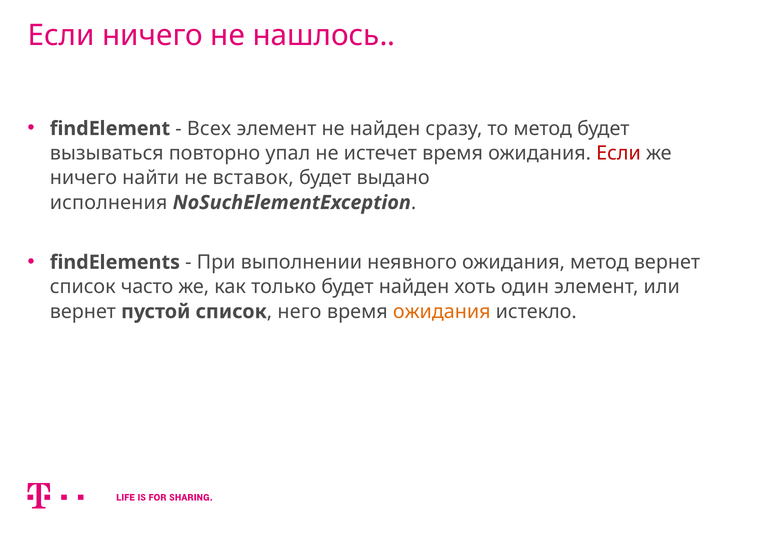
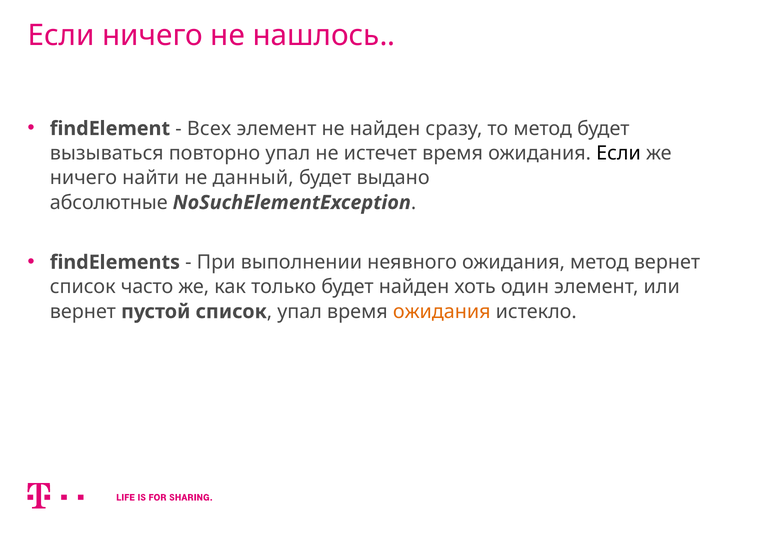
Если colour: red -> black (619, 153)
вставок: вставок -> данный (253, 178)
исполнения: исполнения -> абсолютные (109, 202)
него: него -> упал (300, 311)
